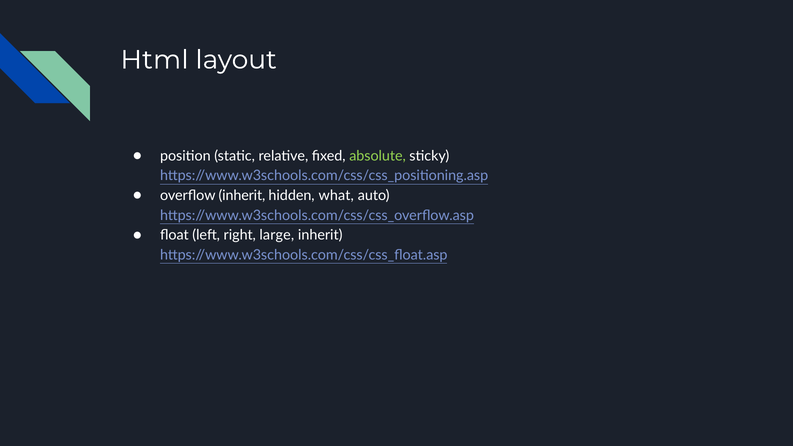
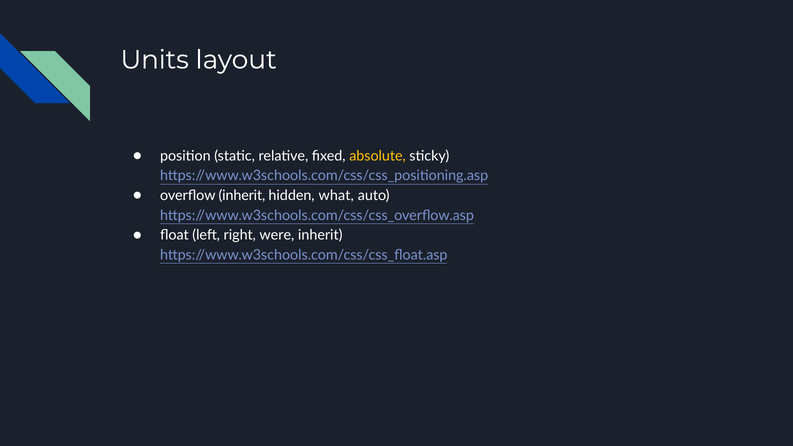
Html: Html -> Units (155, 60)
absolute colour: light green -> yellow (378, 156)
large: large -> were (277, 235)
